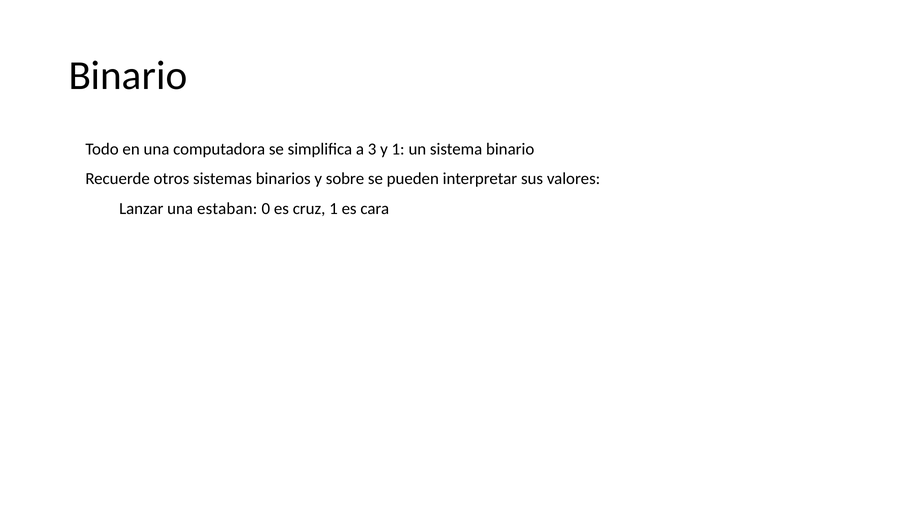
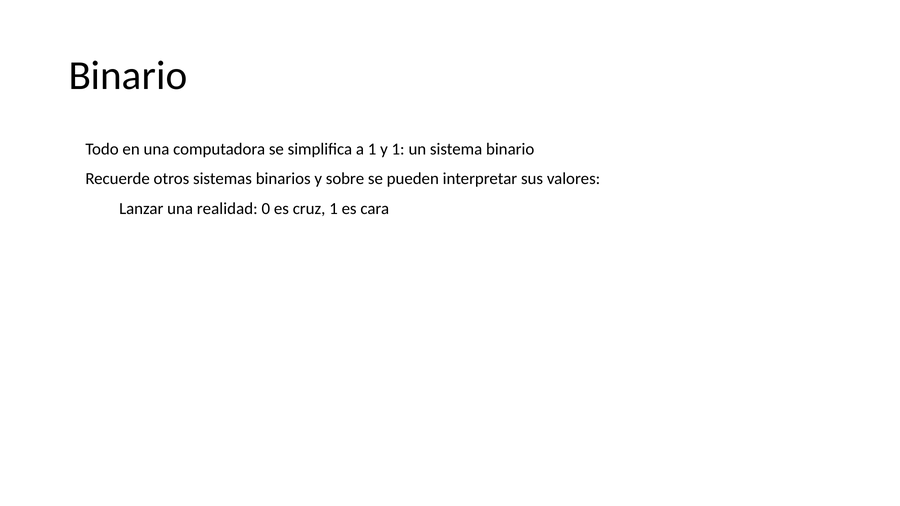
a 3: 3 -> 1 (372, 149)
estaban: estaban -> realidad (227, 209)
